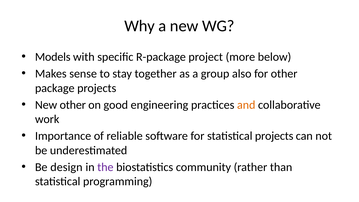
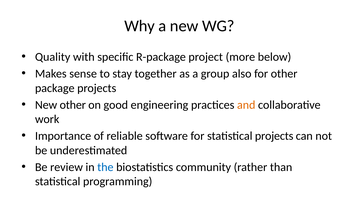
Models: Models -> Quality (53, 57)
design: design -> review (67, 167)
the colour: purple -> blue (105, 167)
